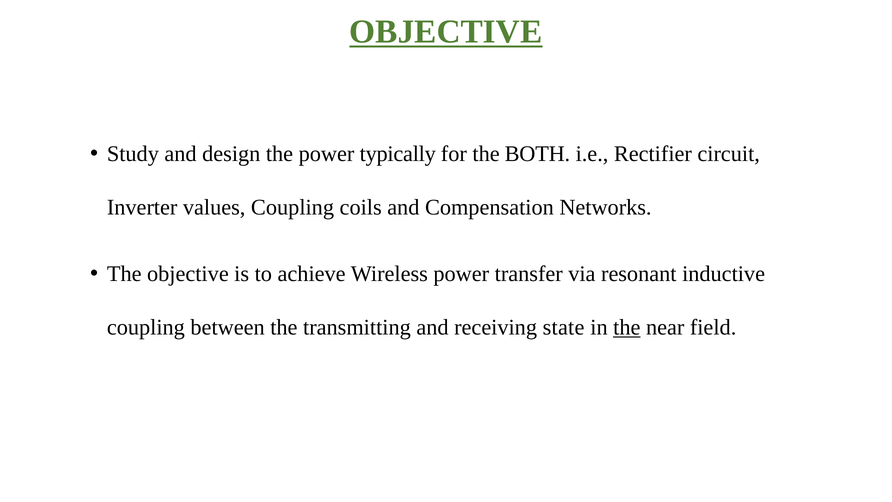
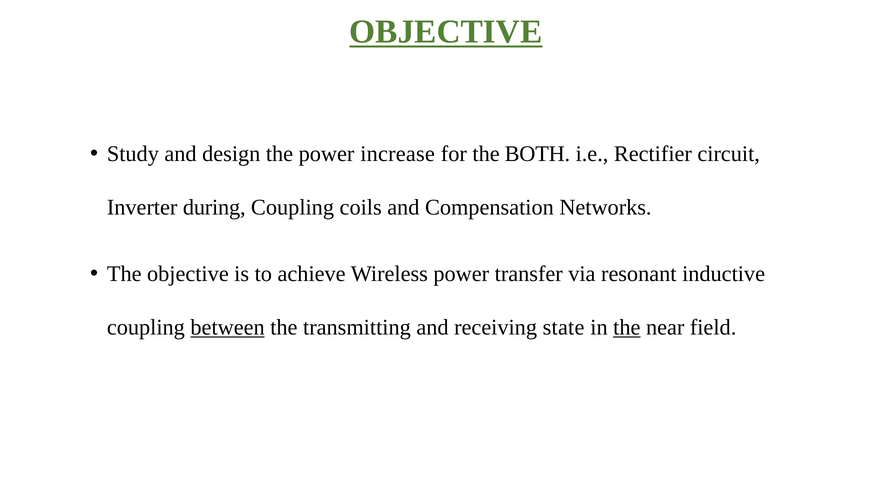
typically: typically -> increase (398, 154)
values: values -> during (214, 207)
between underline: none -> present (228, 327)
